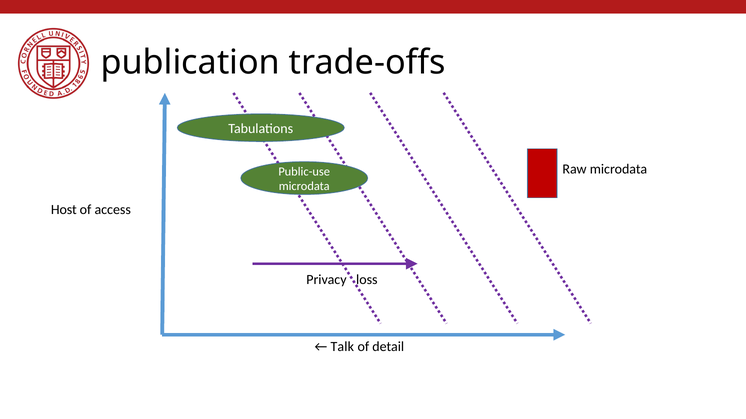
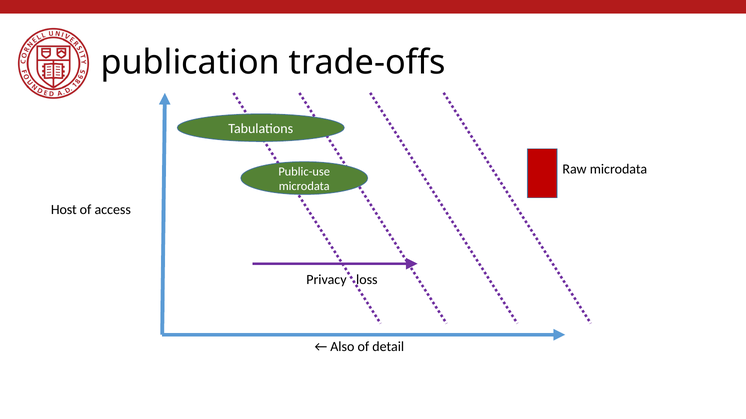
Talk: Talk -> Also (342, 347)
